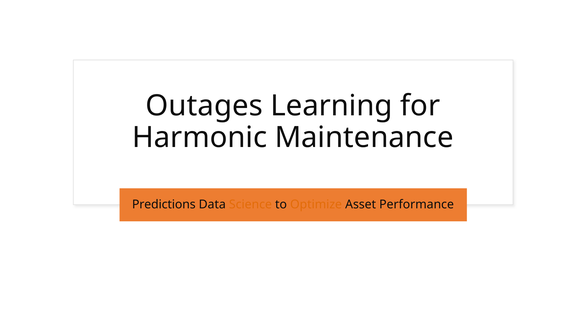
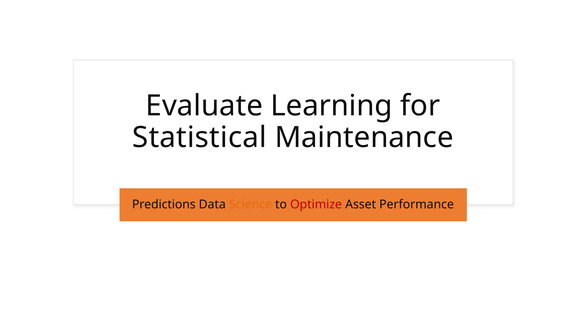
Outages: Outages -> Evaluate (204, 106)
Harmonic: Harmonic -> Statistical (199, 137)
Optimize colour: orange -> red (316, 204)
